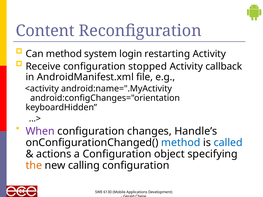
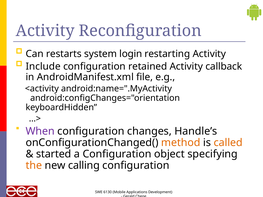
Content: Content -> Activity (45, 31)
Can method: method -> restarts (64, 54)
Receive: Receive -> Include (43, 66)
stopped: stopped -> retained (148, 66)
method colour: blue -> orange (181, 143)
called colour: blue -> orange (228, 143)
actions: actions -> started (54, 154)
